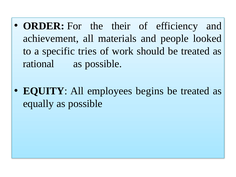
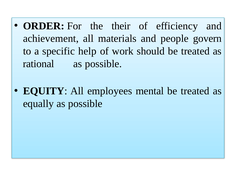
looked: looked -> govern (207, 39)
tries: tries -> help (87, 51)
begins: begins -> mental (150, 91)
